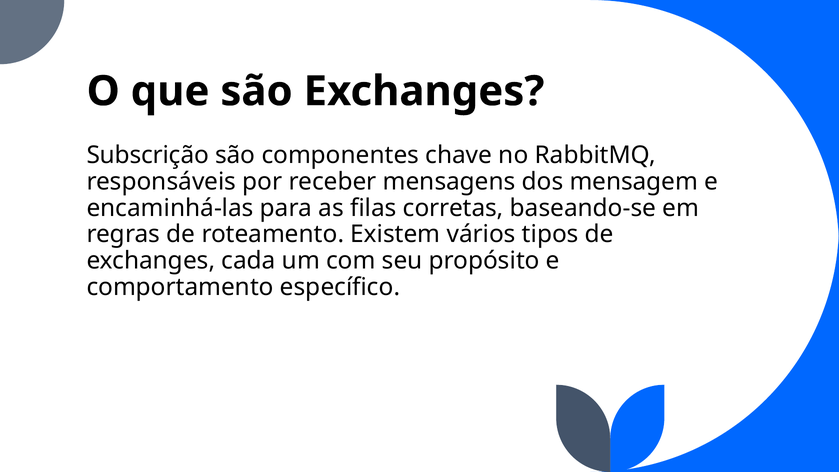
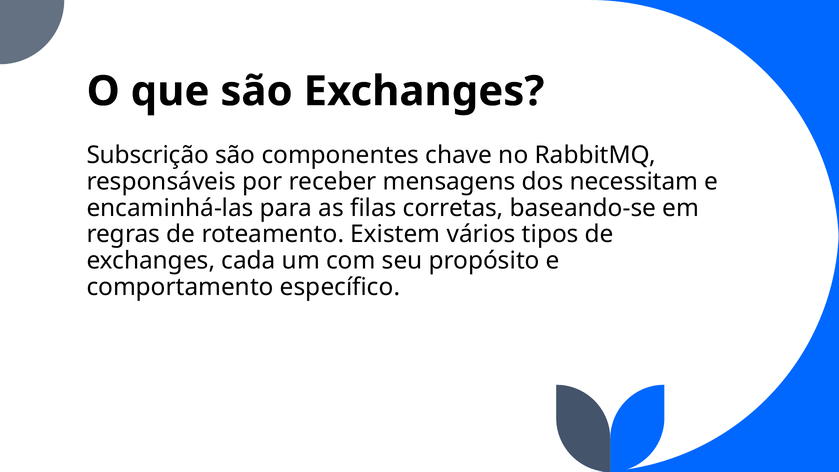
mensagem: mensagem -> necessitam (634, 181)
